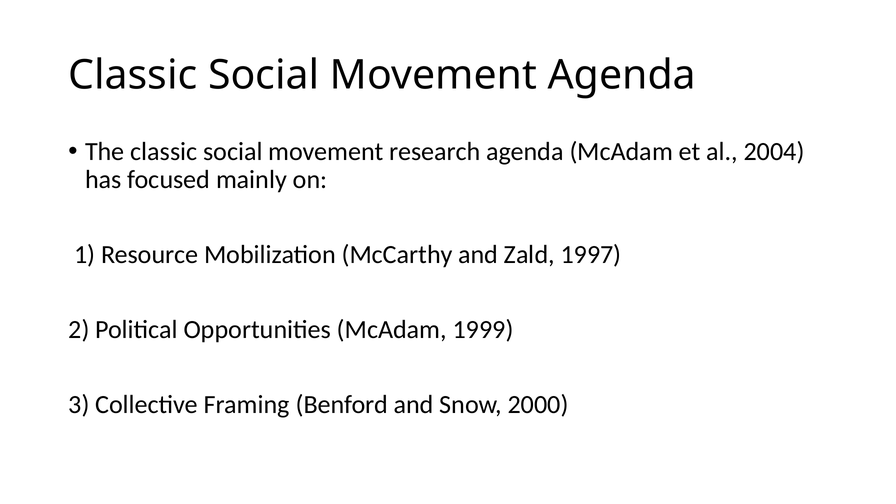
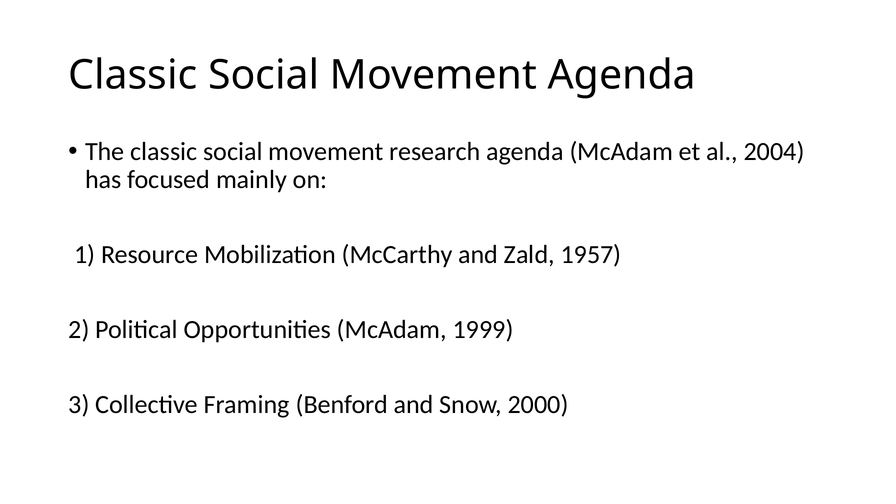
1997: 1997 -> 1957 (591, 255)
